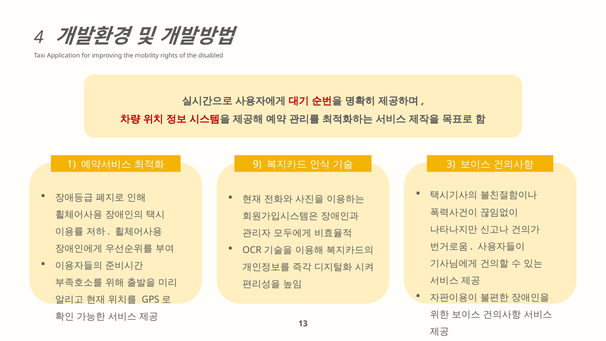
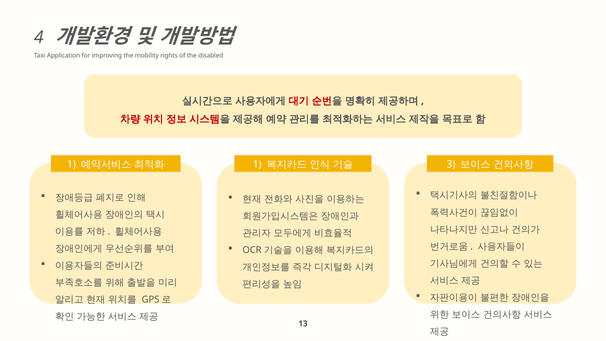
9: 9 -> 1 (257, 164)
